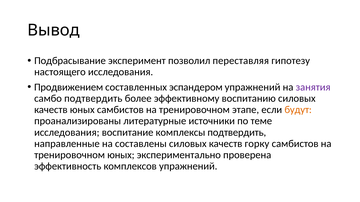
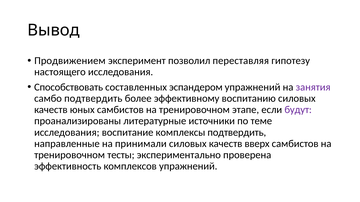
Подбрасывание: Подбрасывание -> Продвижением (70, 61)
Продвижением: Продвижением -> Способствовать (69, 87)
будут colour: orange -> purple (298, 110)
составлены: составлены -> принимали (141, 144)
горку: горку -> вверх (257, 144)
тренировочном юных: юных -> тесты (121, 155)
